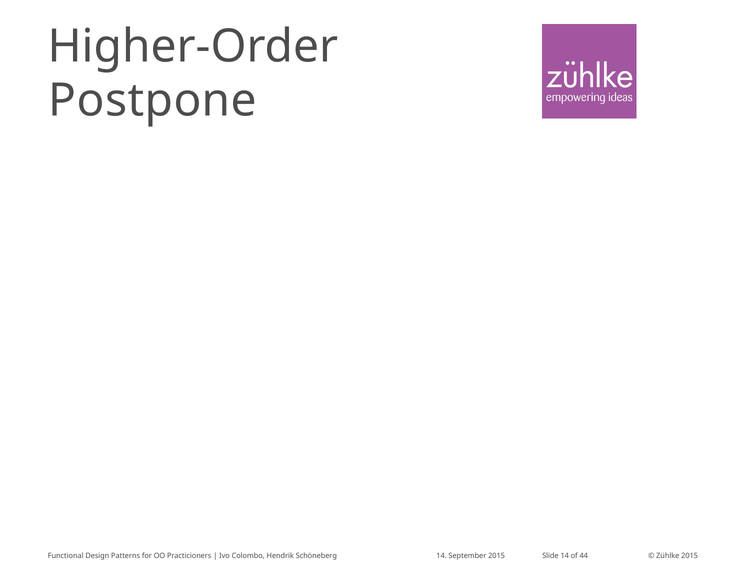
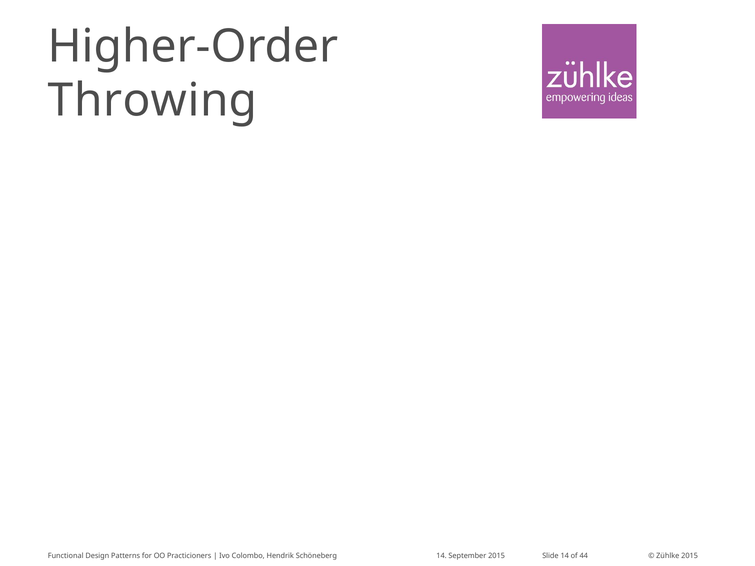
Postpone: Postpone -> Throwing (153, 101)
